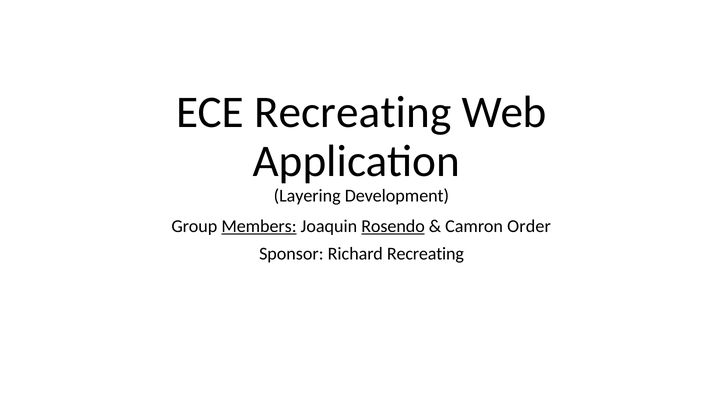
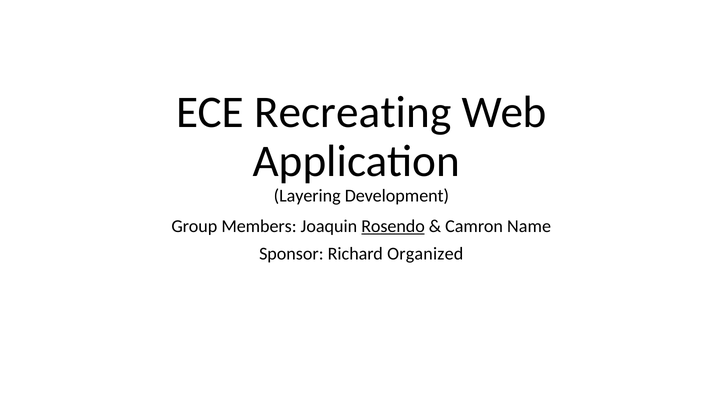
Members underline: present -> none (259, 226)
Order: Order -> Name (529, 226)
Richard Recreating: Recreating -> Organized (425, 254)
